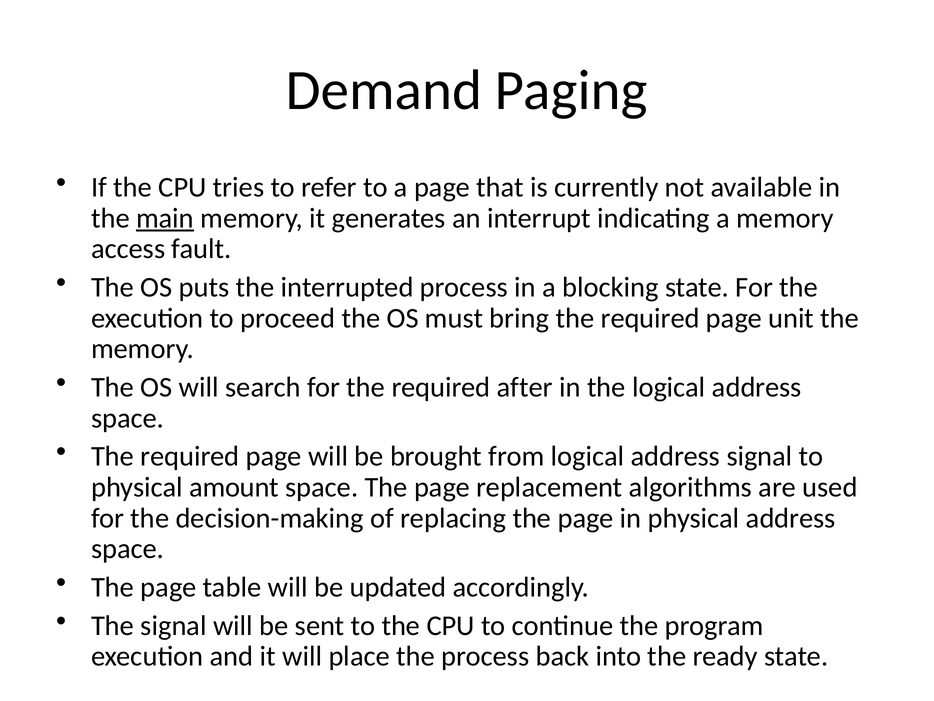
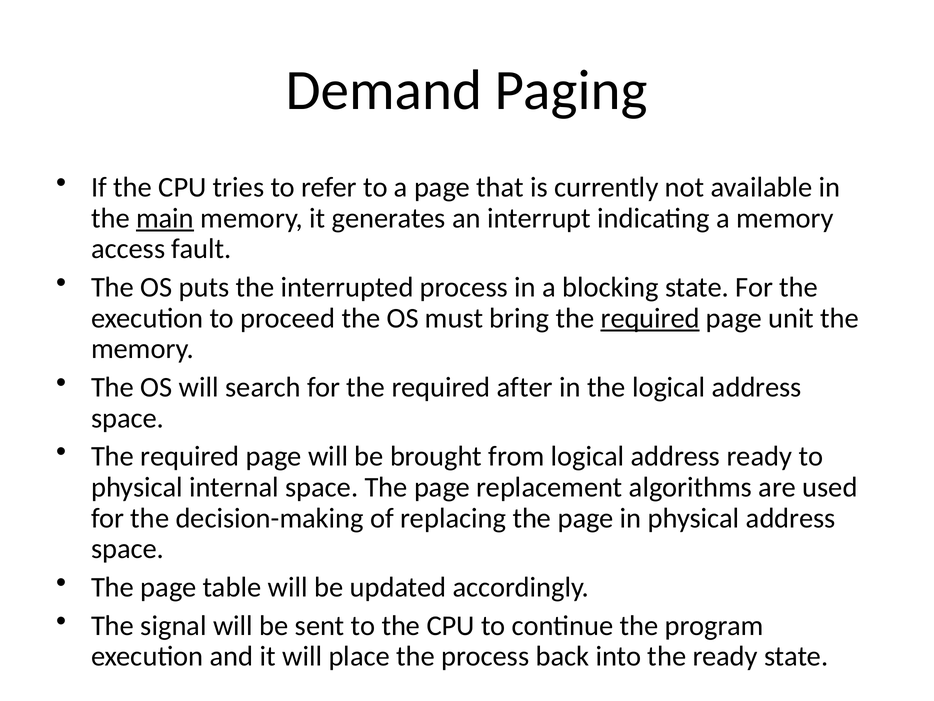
required underline: none -> present (650, 318)
address signal: signal -> ready (759, 456)
amount: amount -> internal (234, 487)
